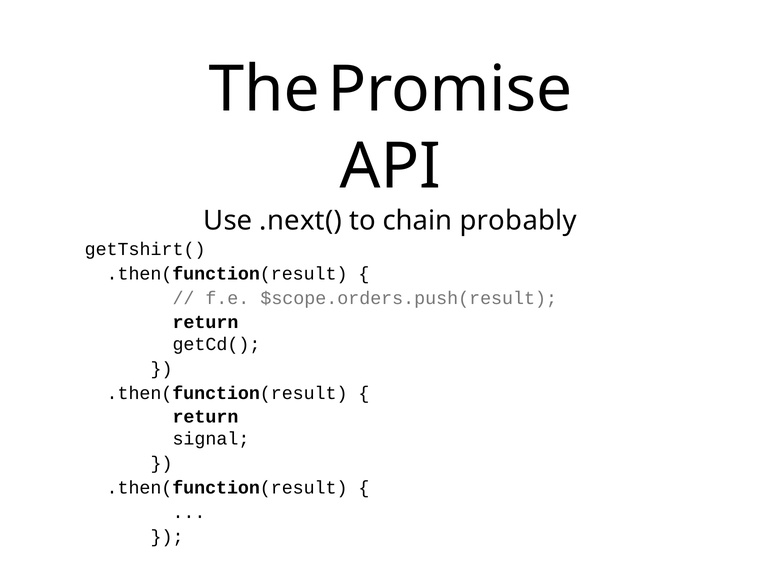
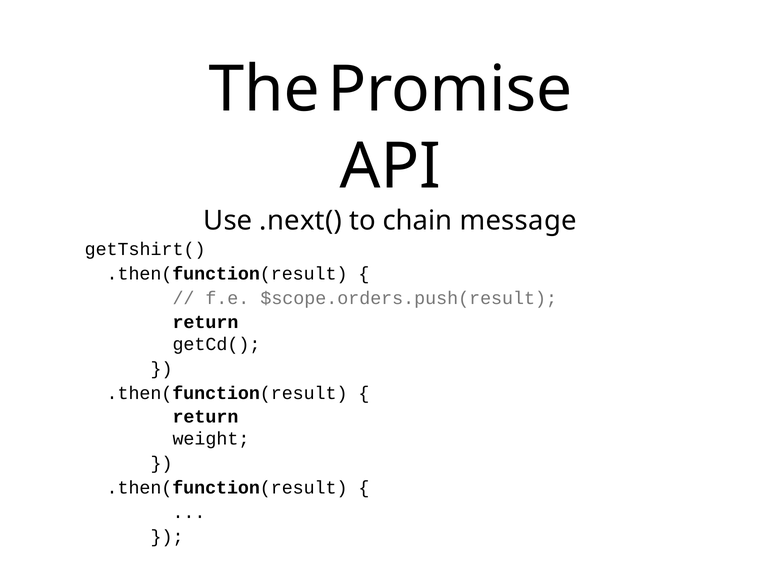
probably: probably -> message (518, 220)
signal: signal -> weight (211, 439)
